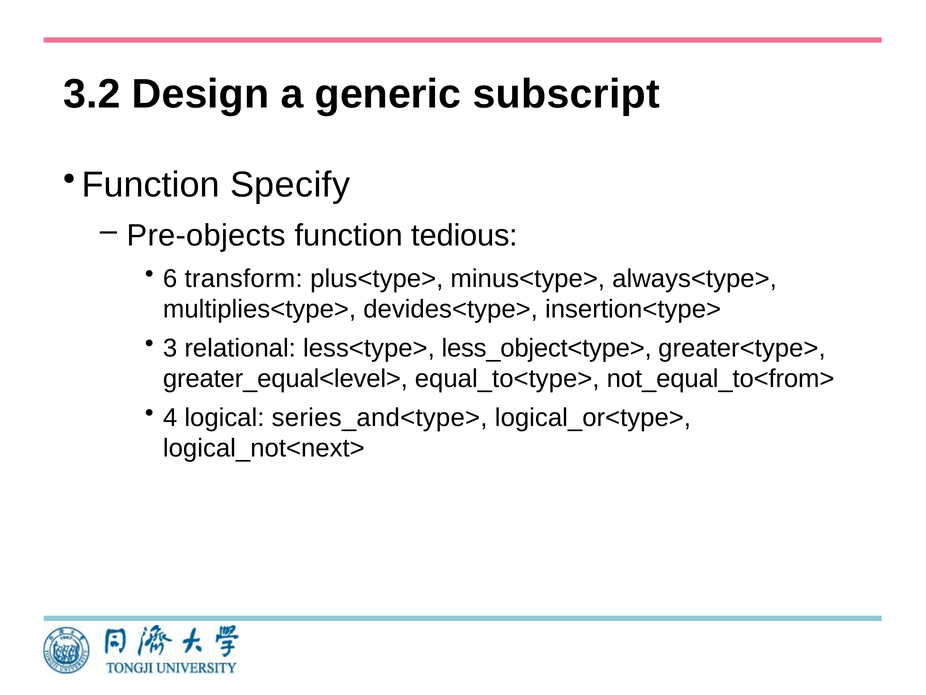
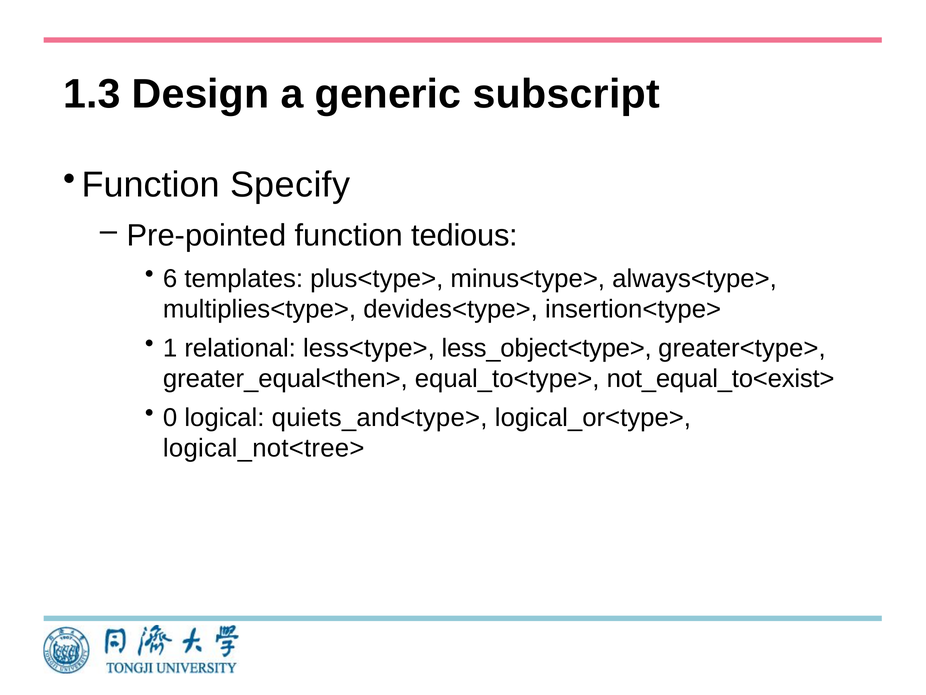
3.2: 3.2 -> 1.3 (92, 94)
Pre-objects: Pre-objects -> Pre-pointed (207, 235)
transform: transform -> templates (244, 278)
3: 3 -> 1 (170, 348)
greater_equal<level>: greater_equal<level> -> greater_equal<then> (285, 379)
not_equal_to<from>: not_equal_to<from> -> not_equal_to<exist> (721, 379)
4: 4 -> 0 (170, 417)
series_and<type>: series_and<type> -> quiets_and<type> (380, 417)
logical_not<next>: logical_not<next> -> logical_not<tree> (264, 448)
